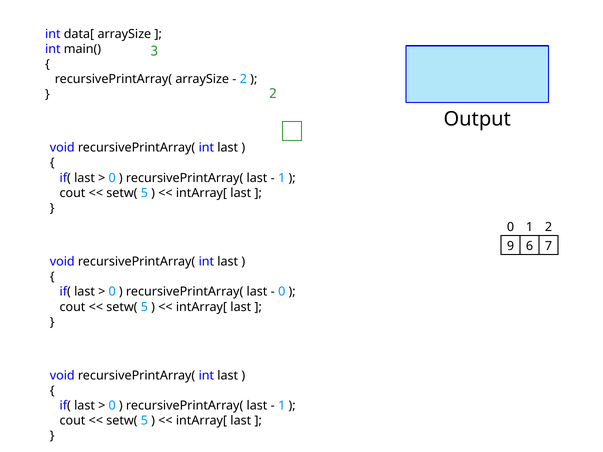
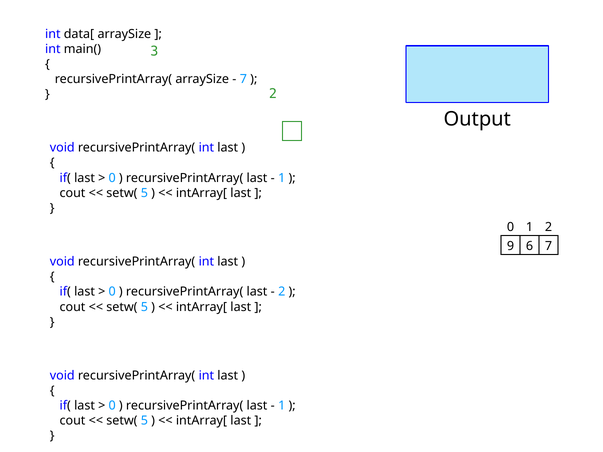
2: 2 -> 7 (243, 79)
0: 0 -> 2 (282, 292)
